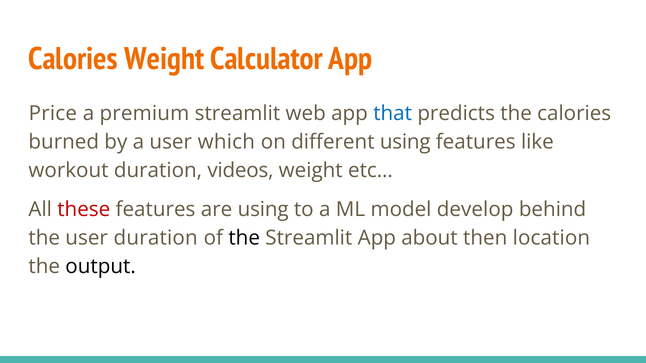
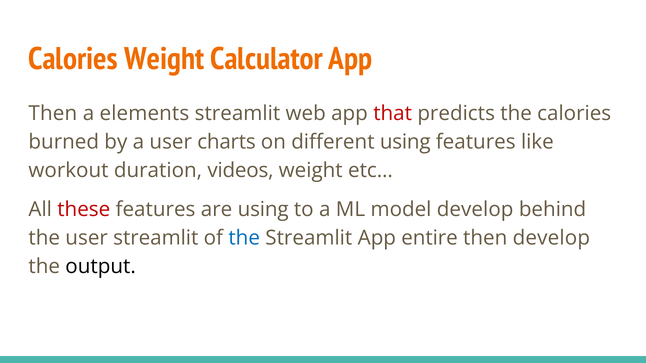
Price: Price -> Then (53, 114)
premium: premium -> elements (144, 114)
that colour: blue -> red (393, 114)
which: which -> charts (227, 142)
user duration: duration -> streamlit (156, 238)
the colour: black -> blue (244, 238)
about: about -> entire (430, 238)
then location: location -> develop (551, 238)
